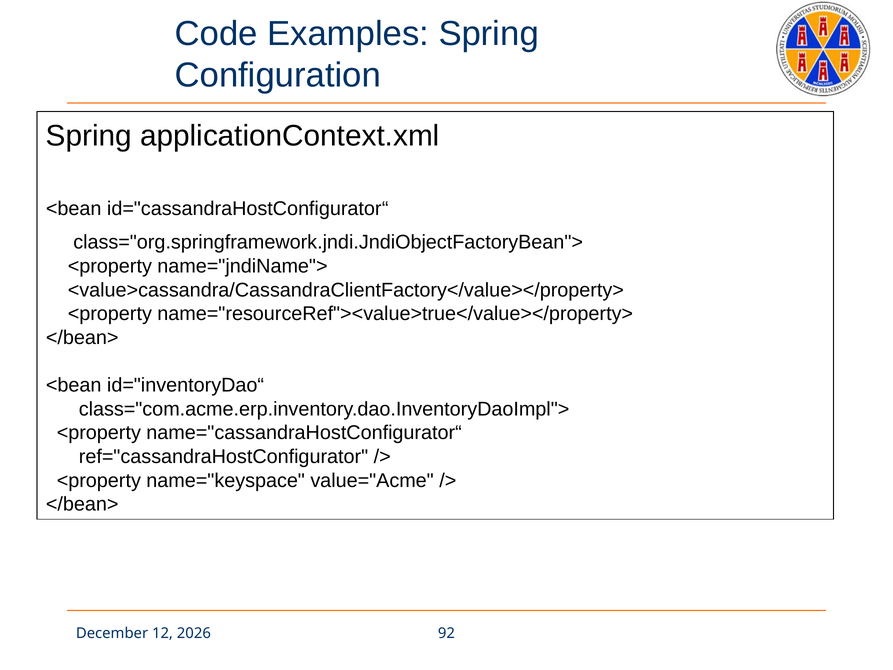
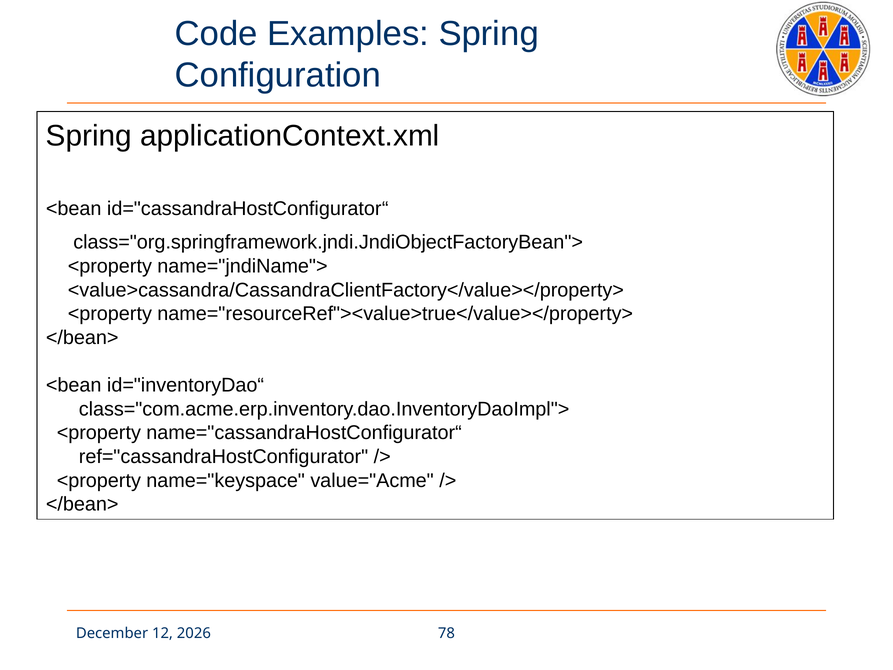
92: 92 -> 78 (446, 633)
